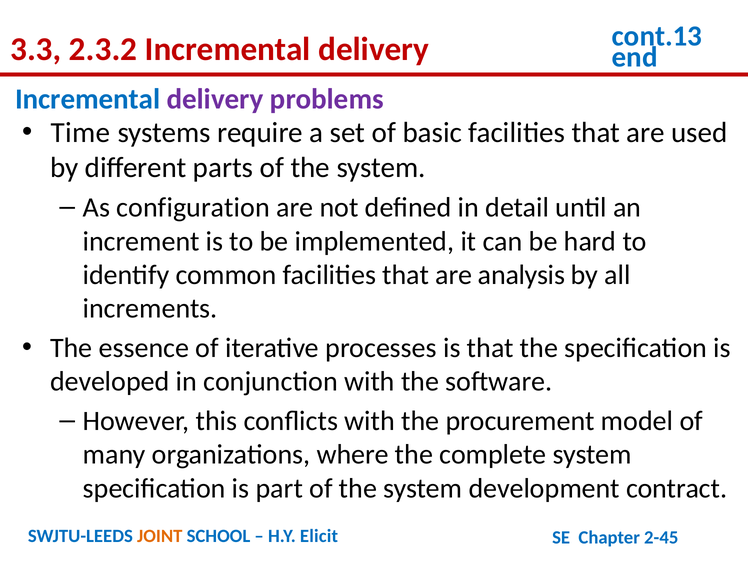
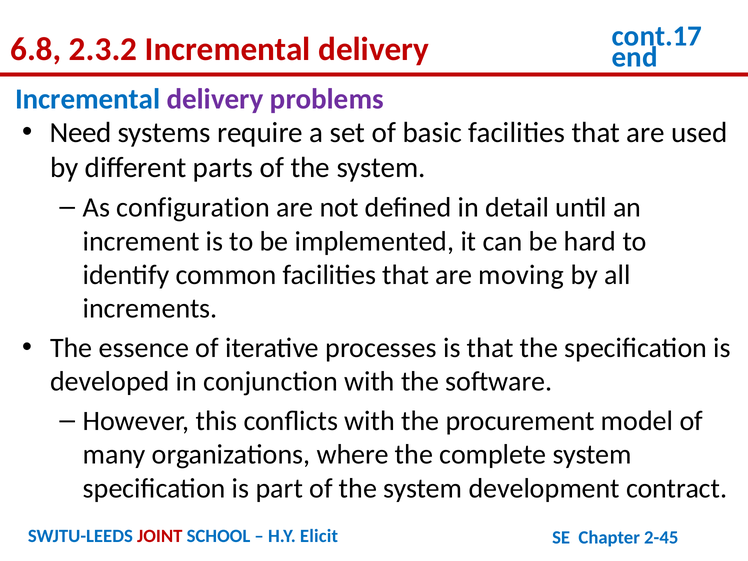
3.3: 3.3 -> 6.8 (36, 49)
cont.13: cont.13 -> cont.17 (657, 36)
Time: Time -> Need (81, 133)
analysis: analysis -> moving (521, 275)
JOINT colour: orange -> red (160, 536)
